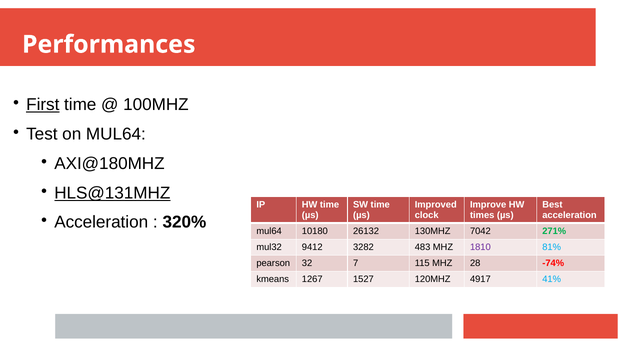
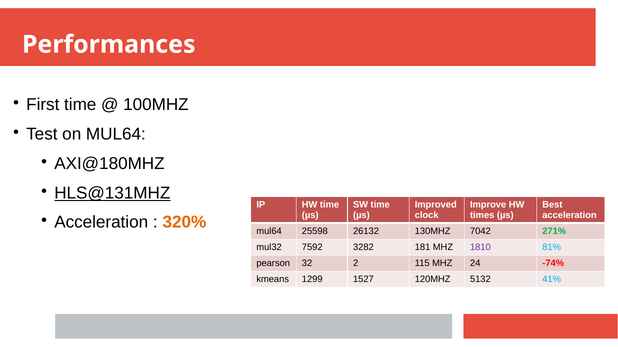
First underline: present -> none (43, 105)
320% colour: black -> orange (184, 223)
10180: 10180 -> 25598 (315, 232)
9412: 9412 -> 7592 (312, 248)
483: 483 -> 181 (423, 248)
7: 7 -> 2 (356, 264)
28: 28 -> 24 (475, 264)
1267: 1267 -> 1299 (312, 280)
4917: 4917 -> 5132 (480, 280)
